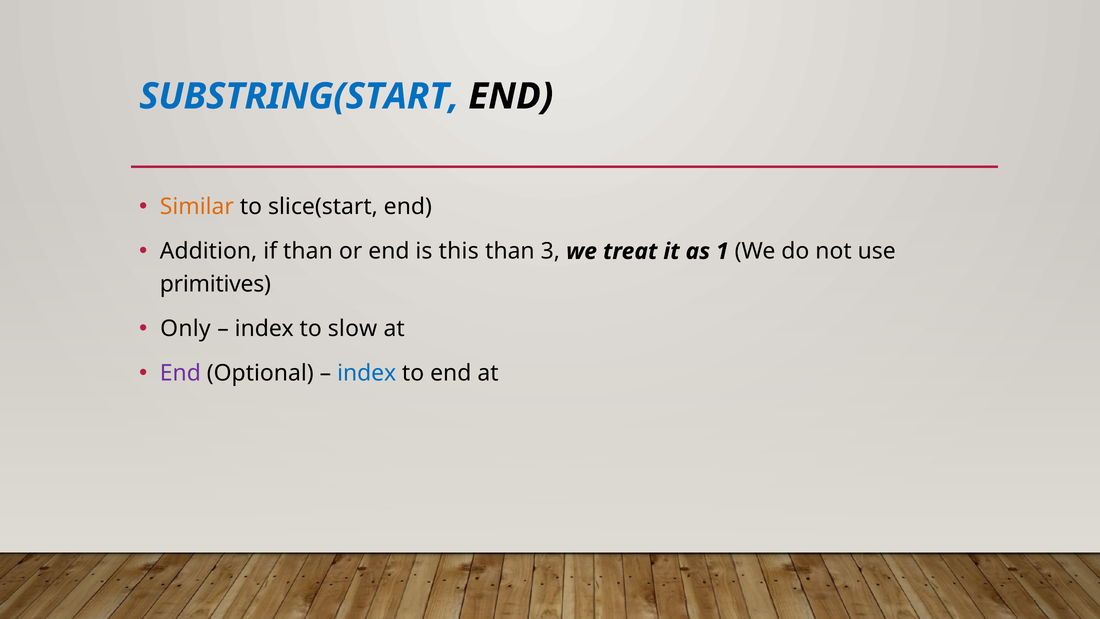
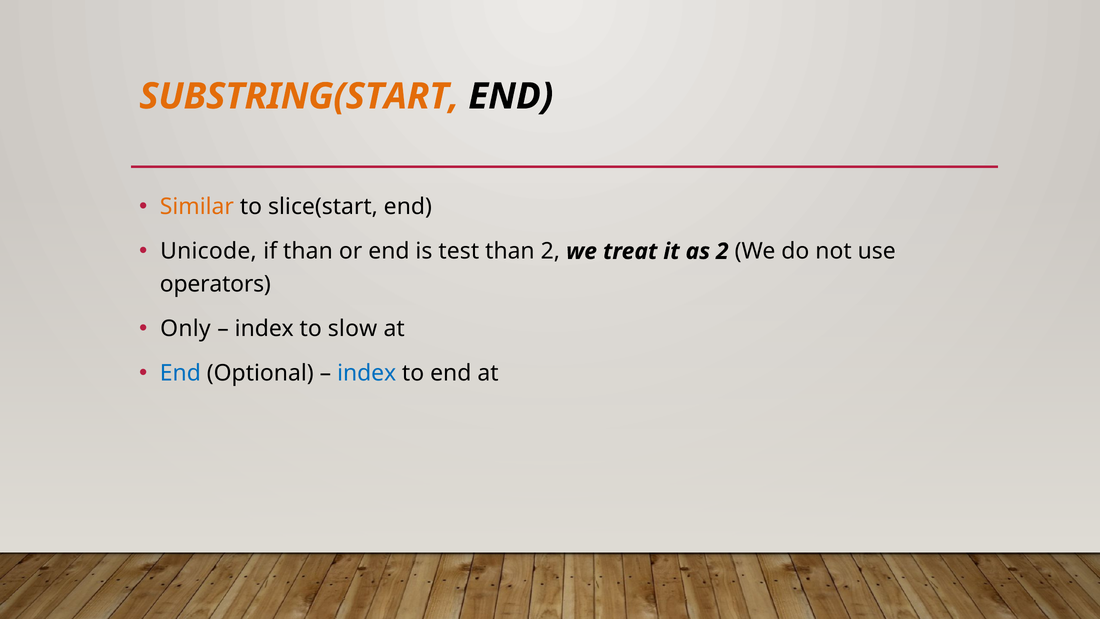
SUBSTRING(START colour: blue -> orange (299, 96)
Addition: Addition -> Unicode (208, 251)
this: this -> test (459, 251)
than 3: 3 -> 2 (550, 251)
as 1: 1 -> 2 (722, 251)
primitives: primitives -> operators (215, 284)
End colour: purple -> blue (180, 373)
